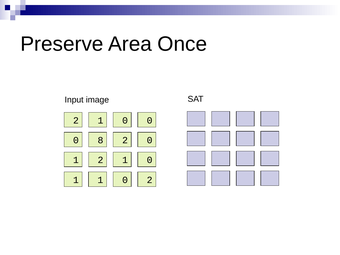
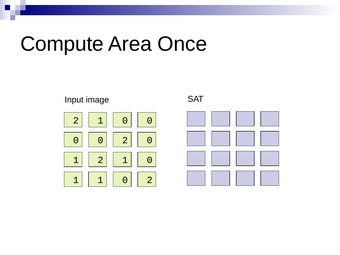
Preserve: Preserve -> Compute (62, 44)
8: 8 -> 0 (100, 140)
